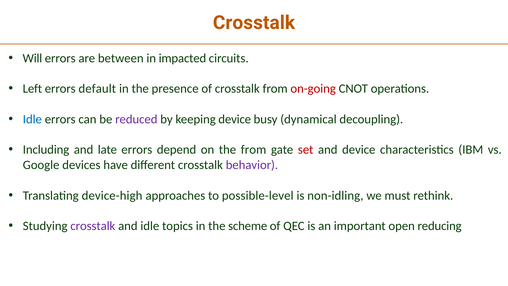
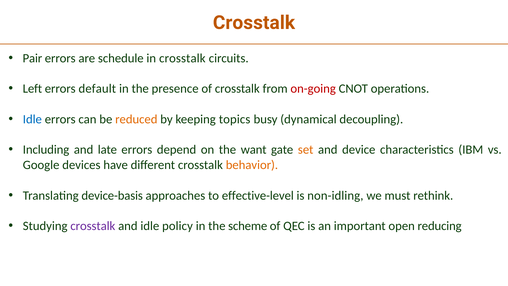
Will: Will -> Pair (32, 58)
between: between -> schedule (121, 58)
in impacted: impacted -> crosstalk (182, 58)
reduced colour: purple -> orange (136, 119)
keeping device: device -> topics (235, 119)
the from: from -> want (254, 150)
set colour: red -> orange (306, 150)
behavior colour: purple -> orange (252, 165)
device-high: device-high -> device-basis (112, 195)
possible-level: possible-level -> effective-level (258, 195)
topics: topics -> policy (177, 226)
